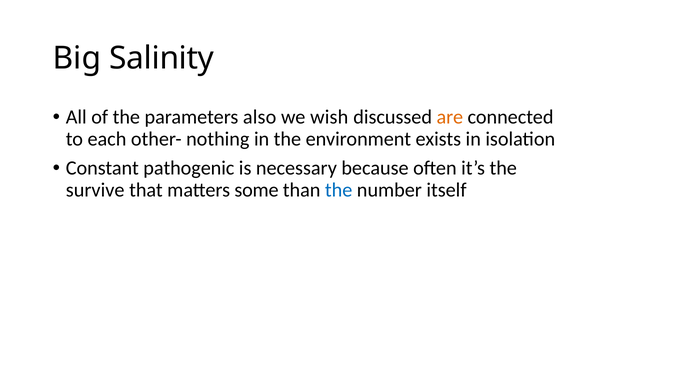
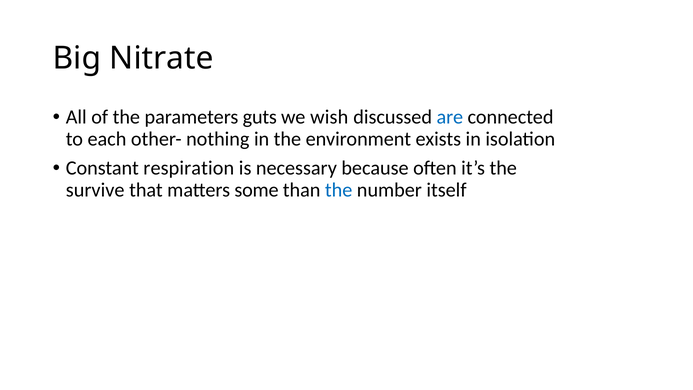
Salinity: Salinity -> Nitrate (161, 58)
also: also -> guts (260, 117)
are colour: orange -> blue (450, 117)
pathogenic: pathogenic -> respiration (189, 168)
